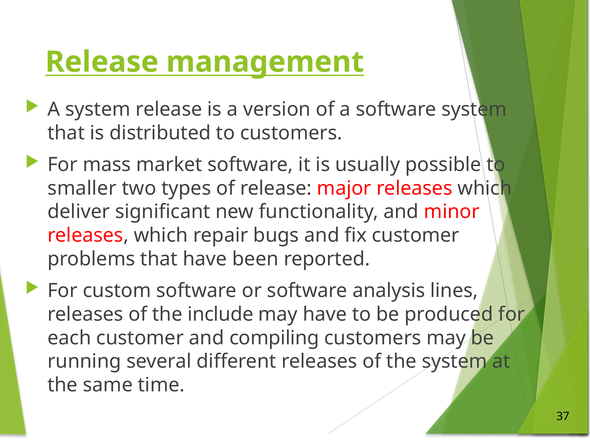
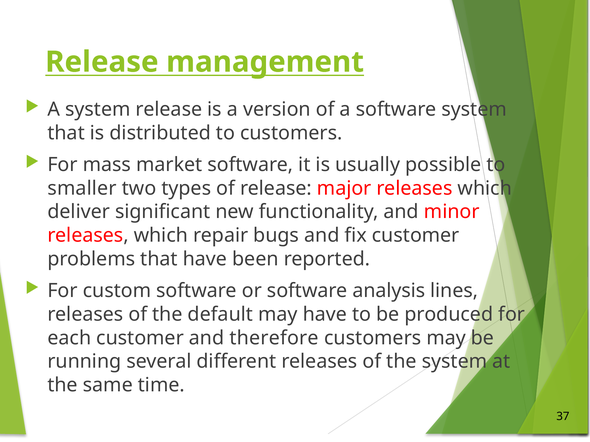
include: include -> default (220, 315)
compiling: compiling -> therefore (274, 338)
